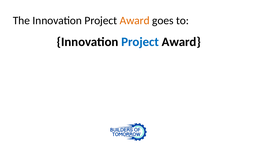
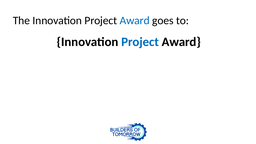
Award colour: orange -> blue (135, 20)
